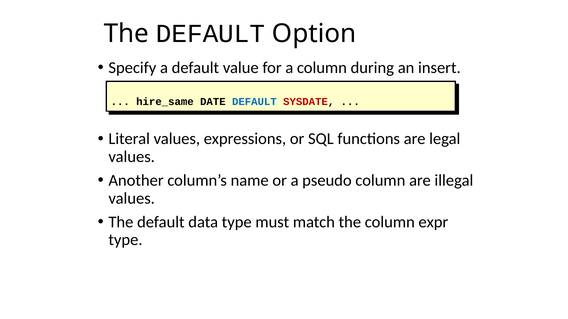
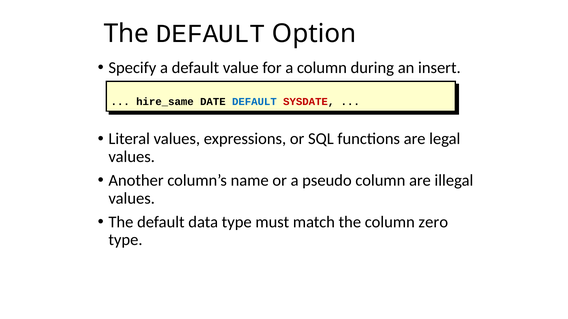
expr: expr -> zero (433, 222)
